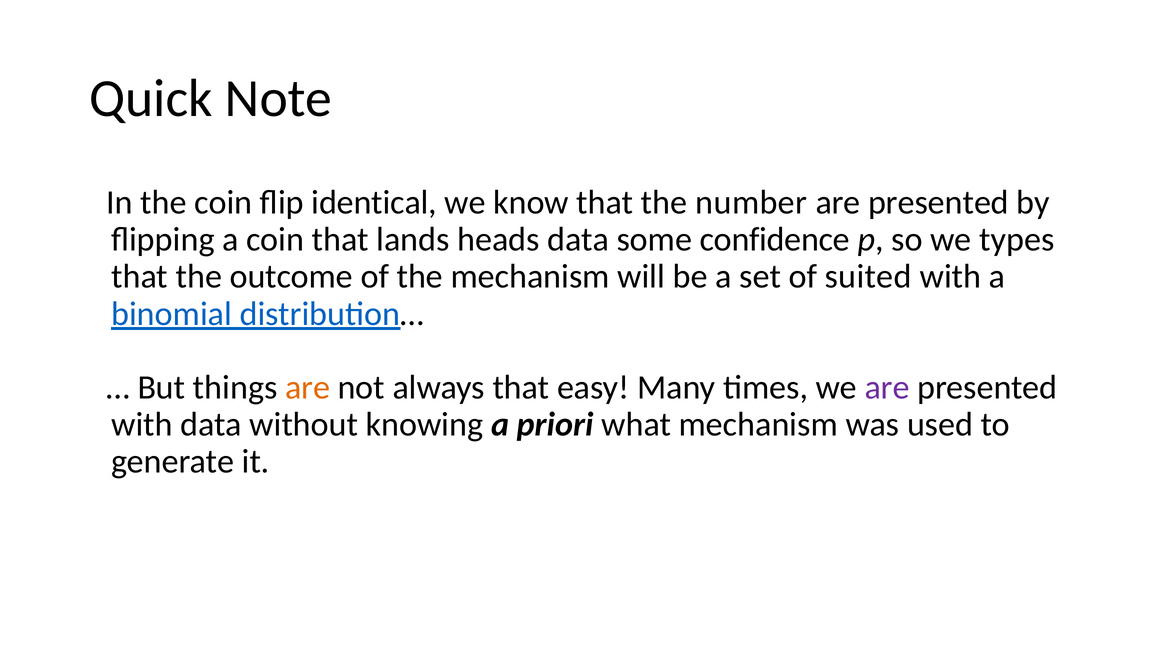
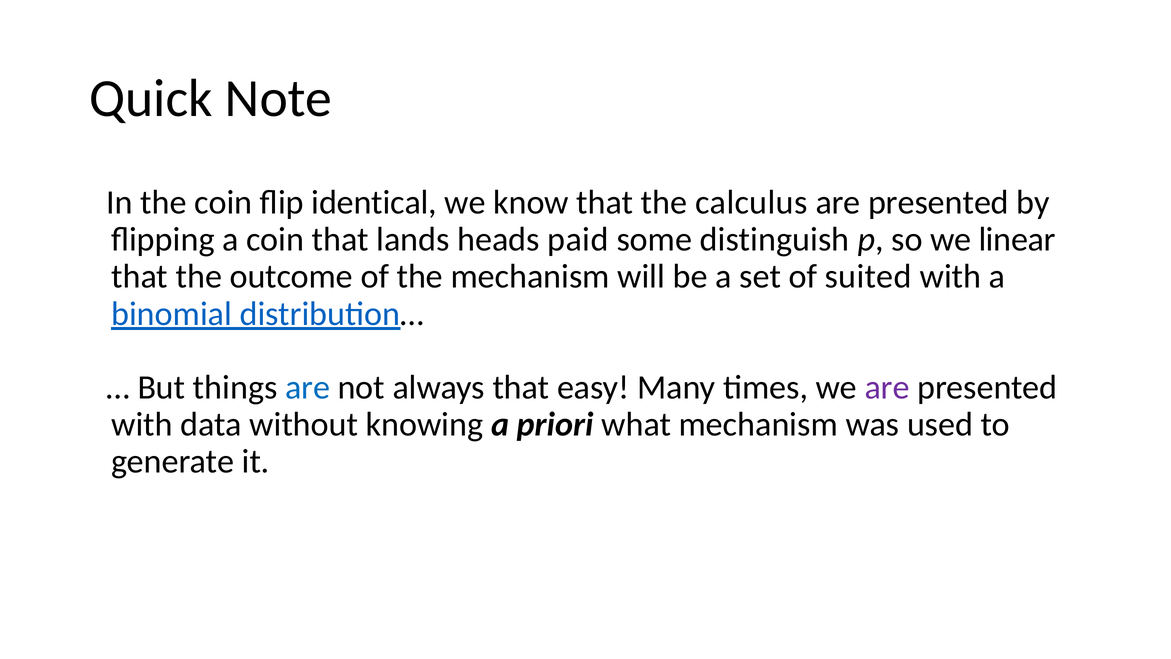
number: number -> calculus (751, 202)
heads data: data -> paid (578, 239)
confidence: confidence -> distinguish (775, 239)
types: types -> linear (1017, 239)
are colour: orange -> blue (308, 387)
